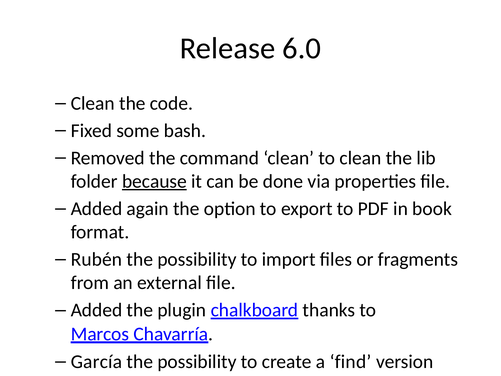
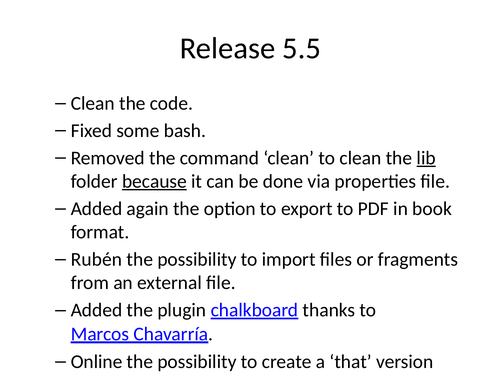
6.0: 6.0 -> 5.5 (302, 48)
lib underline: none -> present (426, 158)
García: García -> Online (97, 361)
find: find -> that (351, 361)
